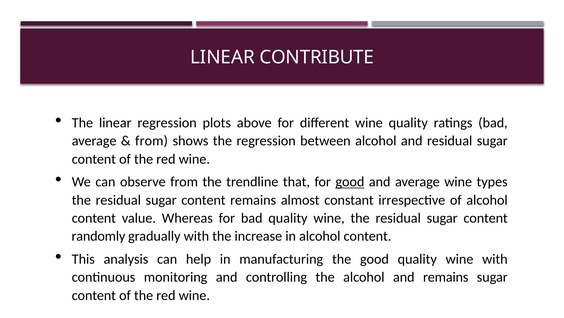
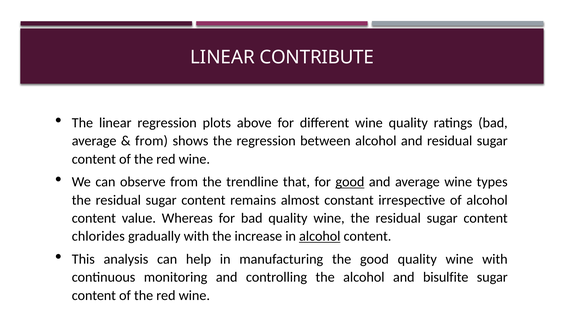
randomly: randomly -> chlorides (98, 236)
alcohol underline: none -> present (320, 236)
and remains: remains -> bisulfite (446, 277)
